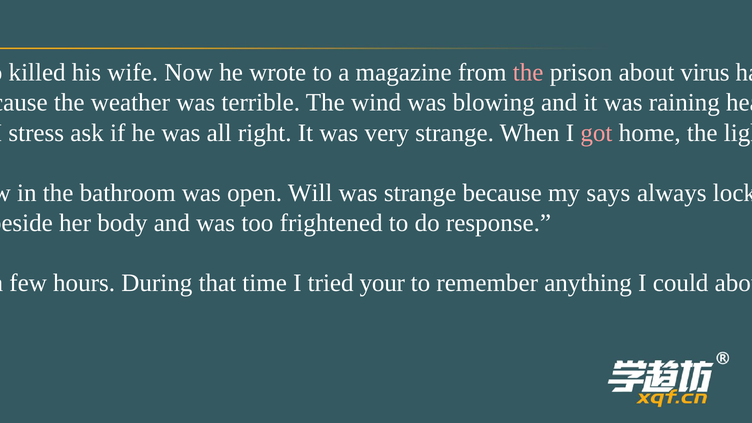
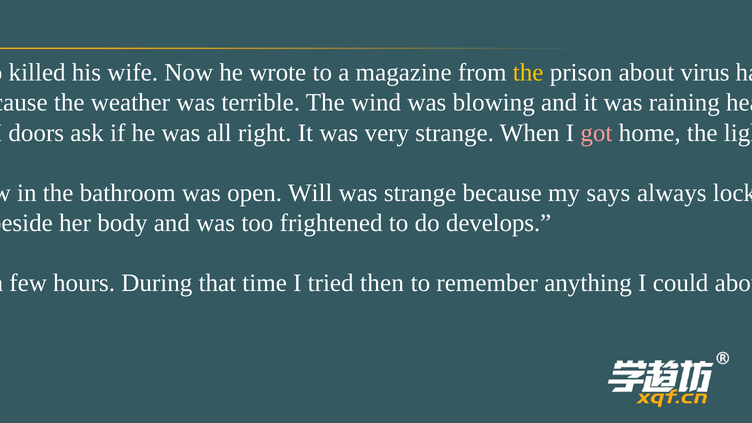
the colour: pink -> yellow (528, 73)
stress: stress -> doors (36, 133)
response: response -> develops (499, 223)
tried your: your -> then (382, 283)
